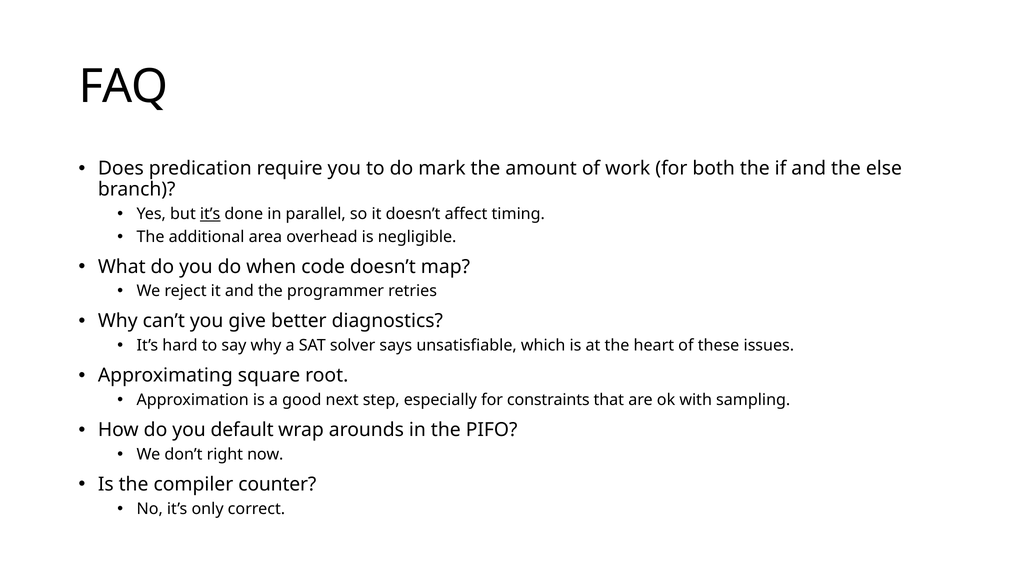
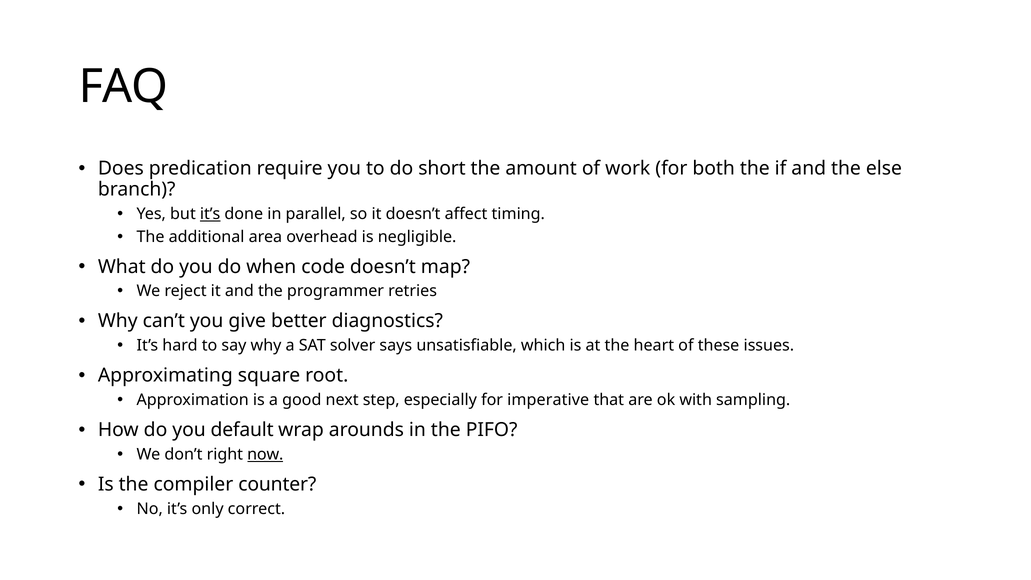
mark: mark -> short (442, 169)
constraints: constraints -> imperative (548, 400)
now underline: none -> present (265, 454)
